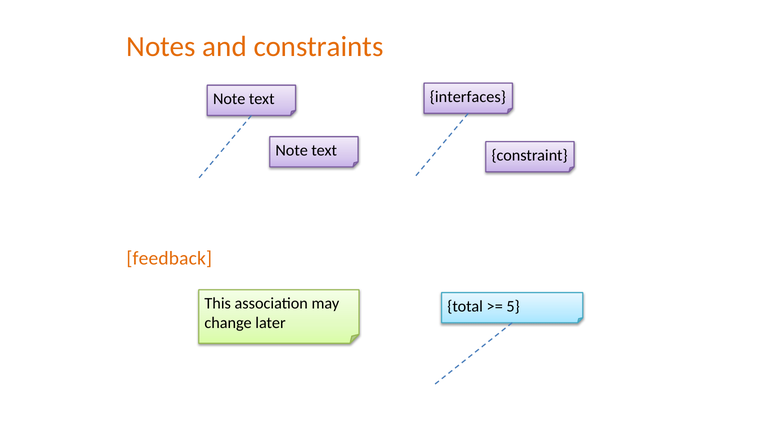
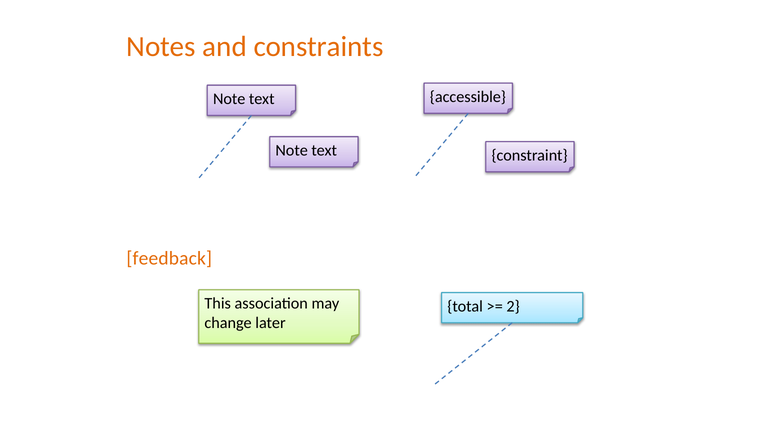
interfaces: interfaces -> accessible (468, 97)
5: 5 -> 2 (513, 306)
